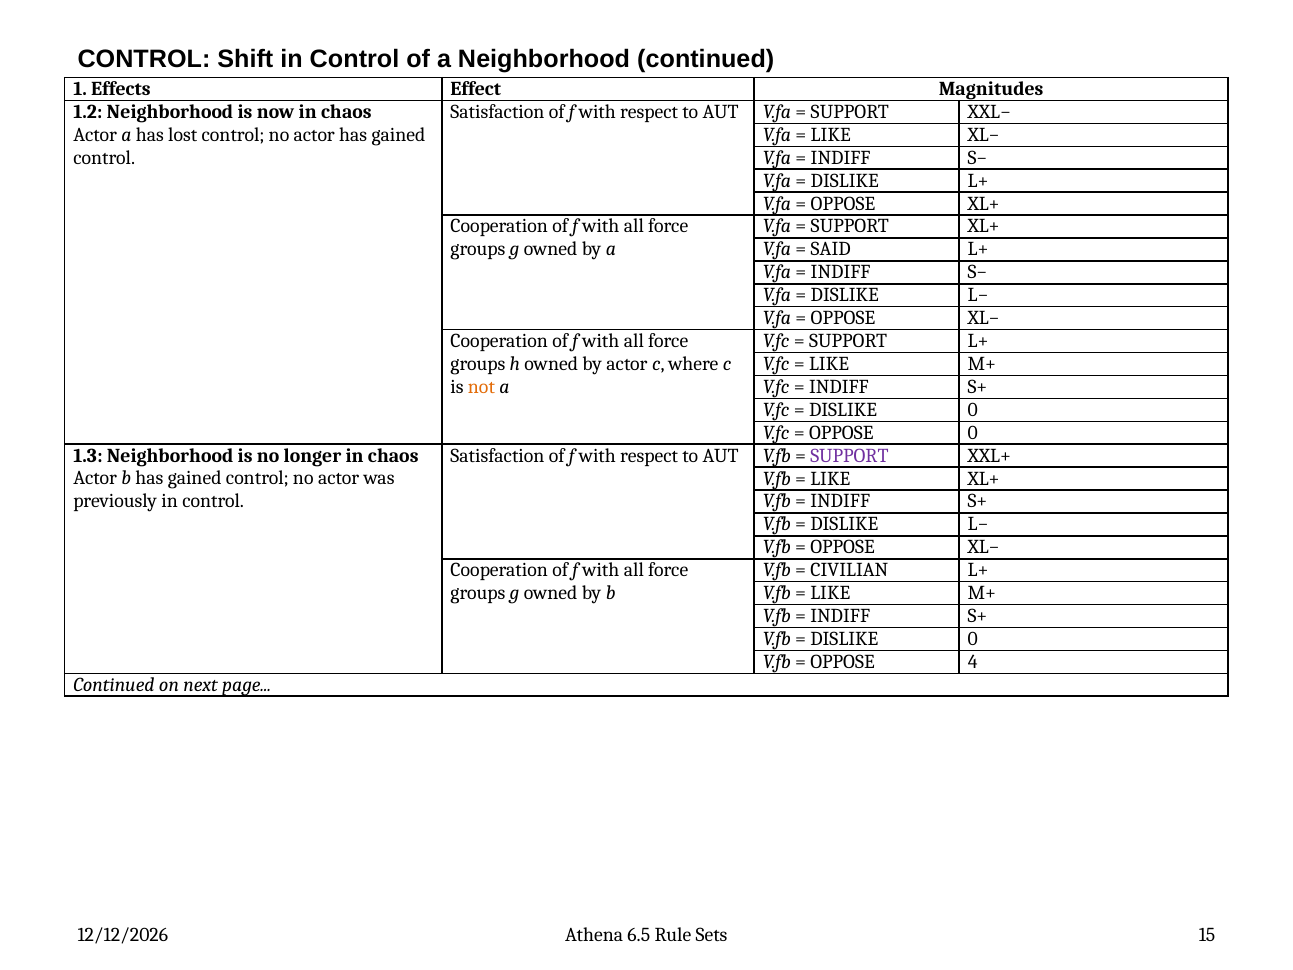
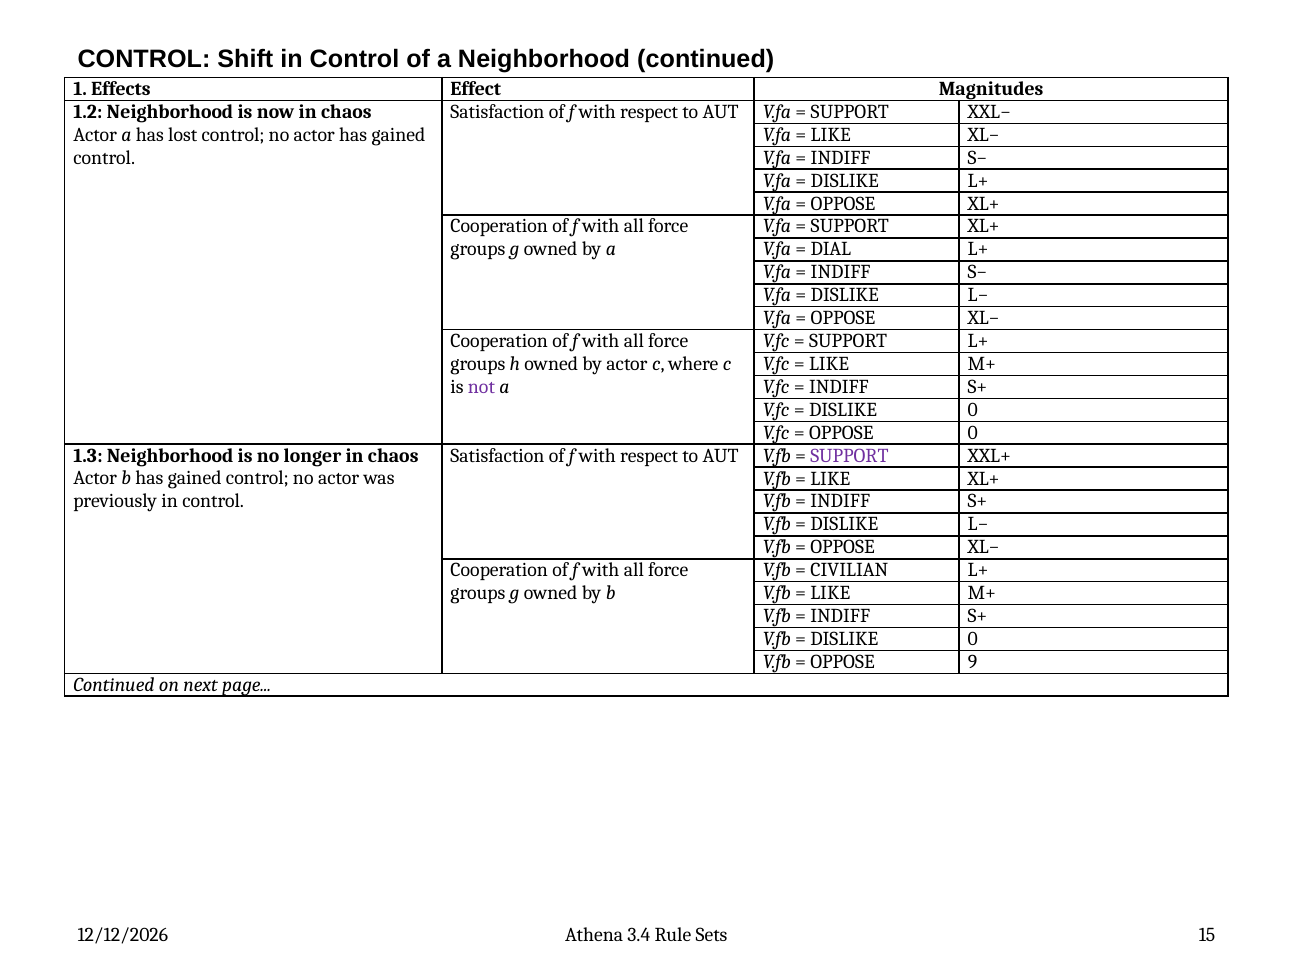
SAID: SAID -> DIAL (831, 249)
not colour: orange -> purple (481, 387)
4: 4 -> 9 (973, 662)
6.5: 6.5 -> 3.4 (639, 935)
